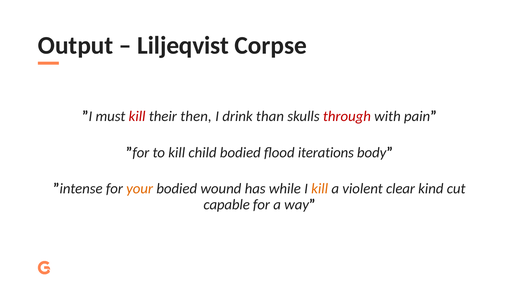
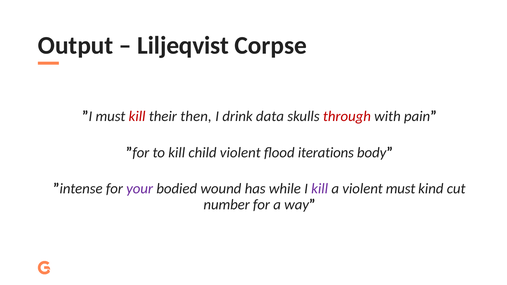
than: than -> data (270, 116)
child bodied: bodied -> violent (240, 153)
your colour: orange -> purple (140, 189)
kill colour: orange -> purple (320, 189)
violent clear: clear -> must (401, 189)
capable: capable -> number (227, 205)
